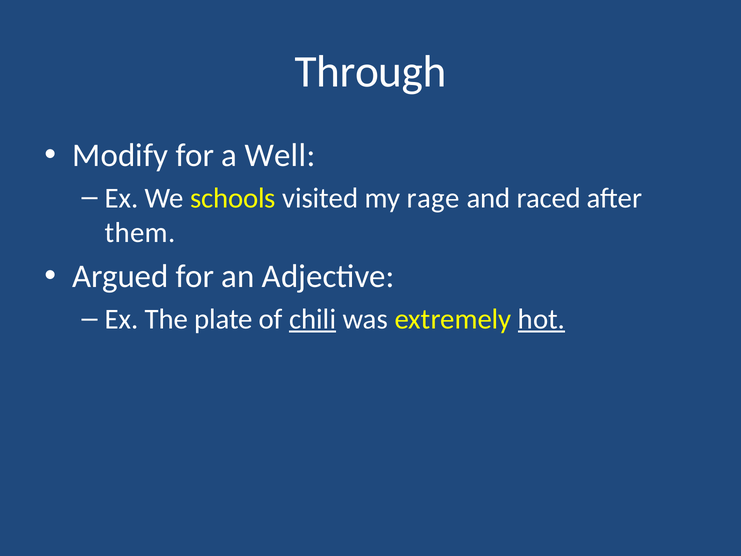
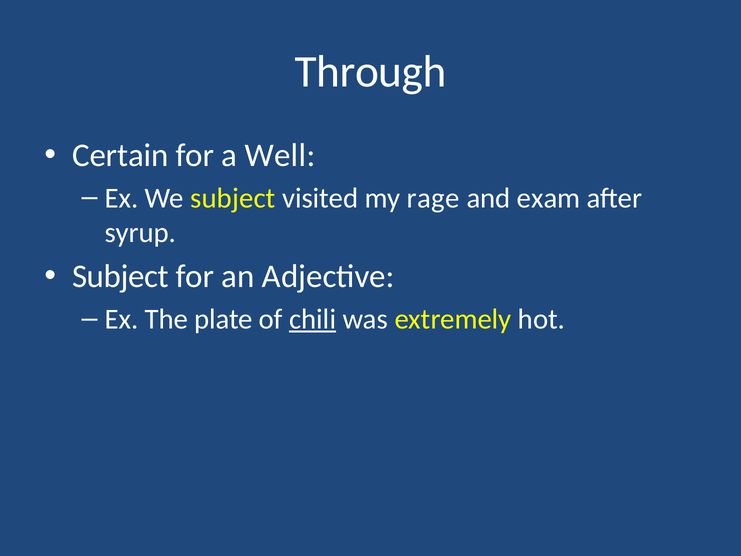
Modify: Modify -> Certain (120, 155)
We schools: schools -> subject (233, 198)
raced: raced -> exam (549, 198)
them: them -> syrup (140, 232)
Argued: Argued -> Subject (120, 276)
hot underline: present -> none (542, 319)
